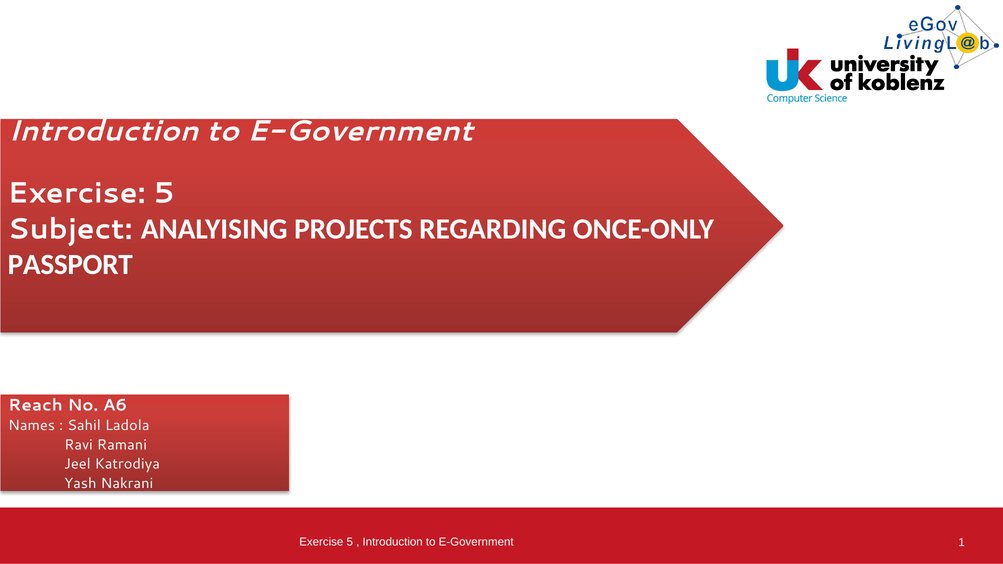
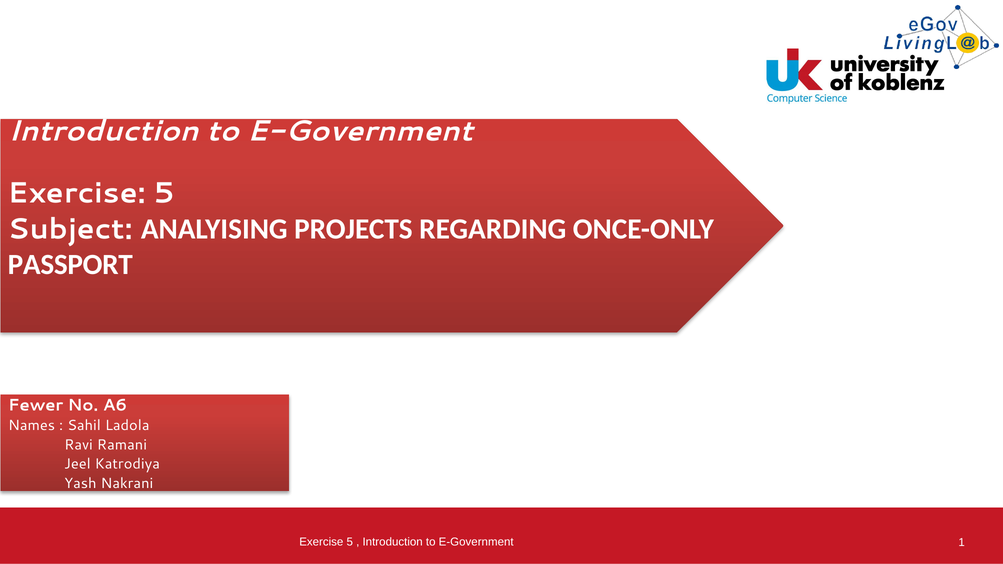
Reach: Reach -> Fewer (36, 405)
